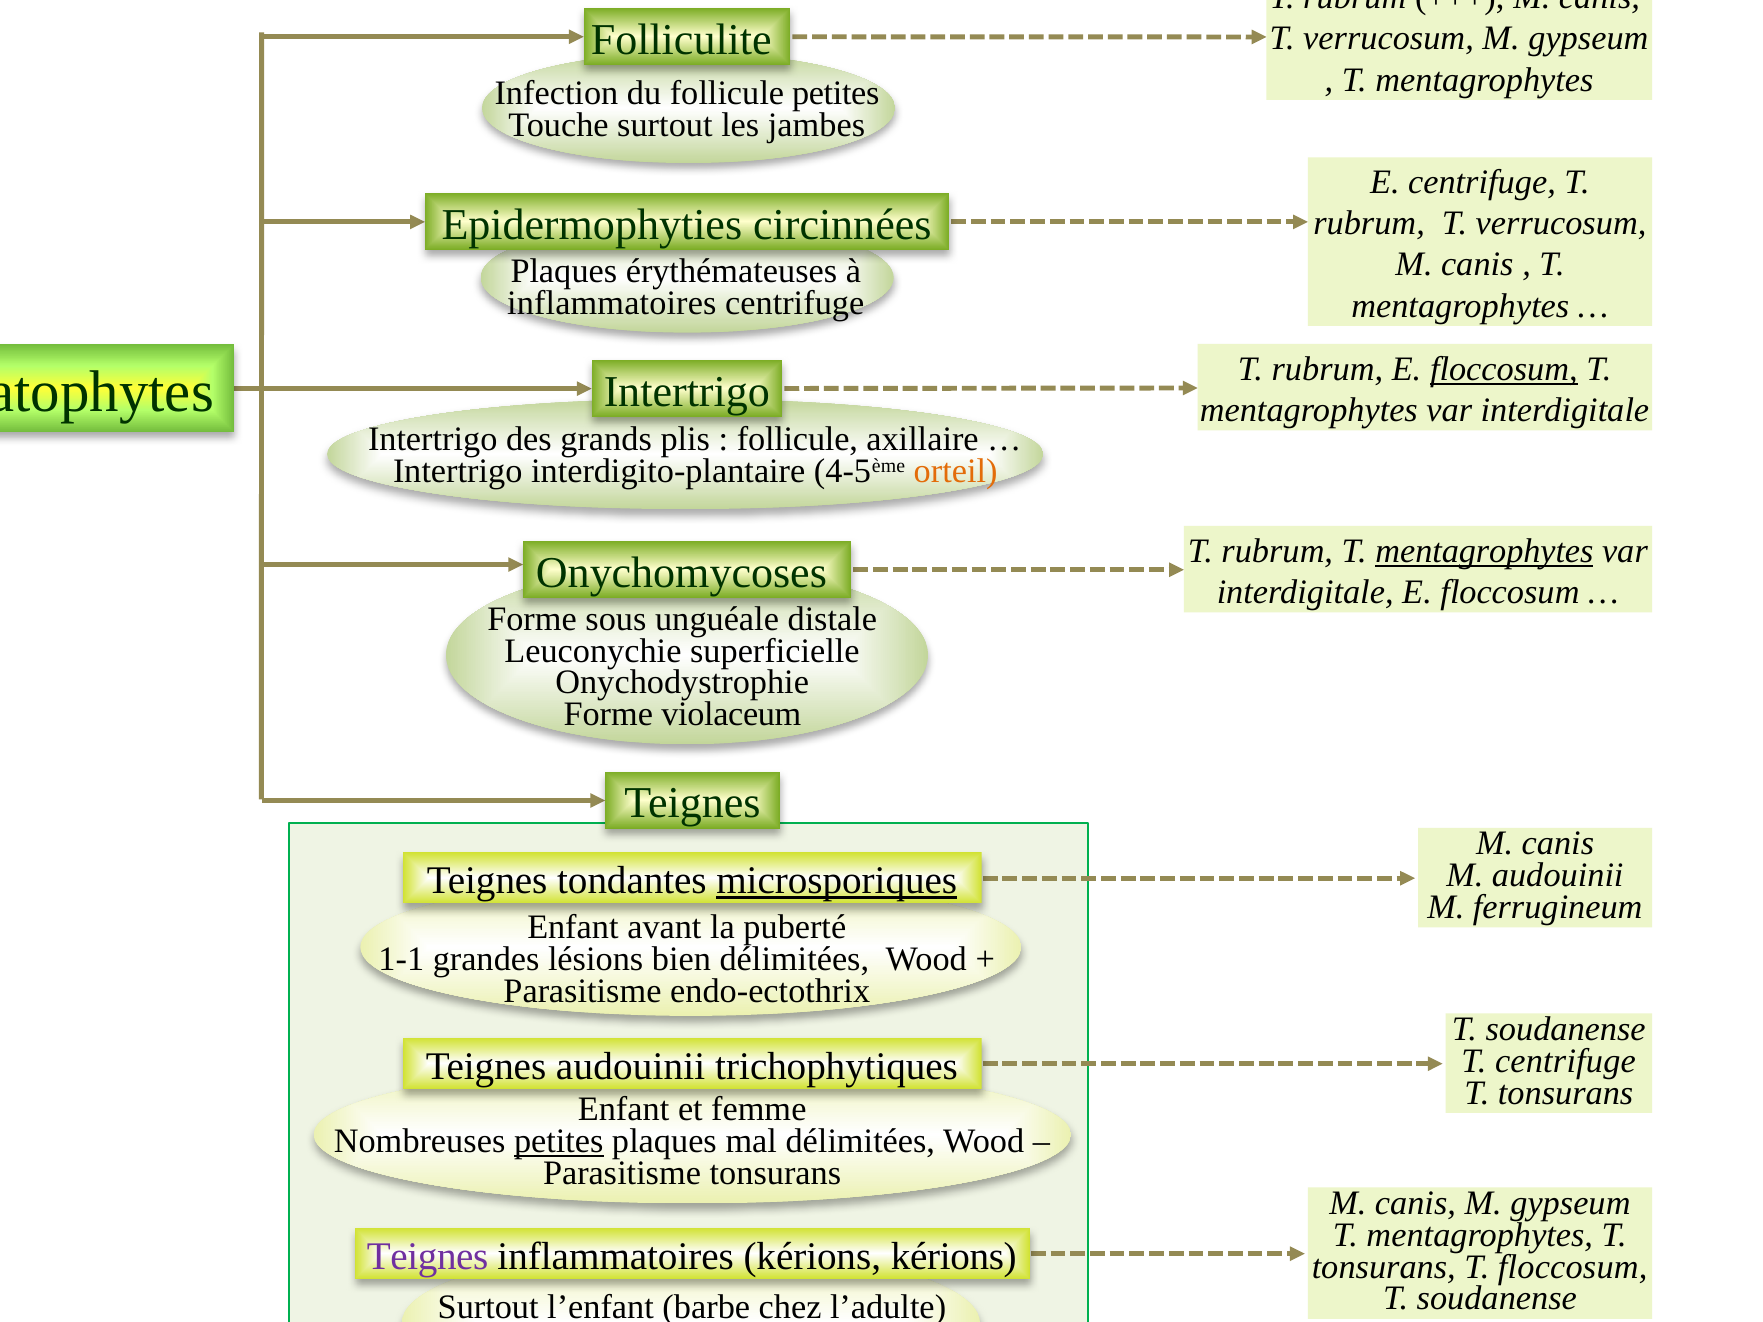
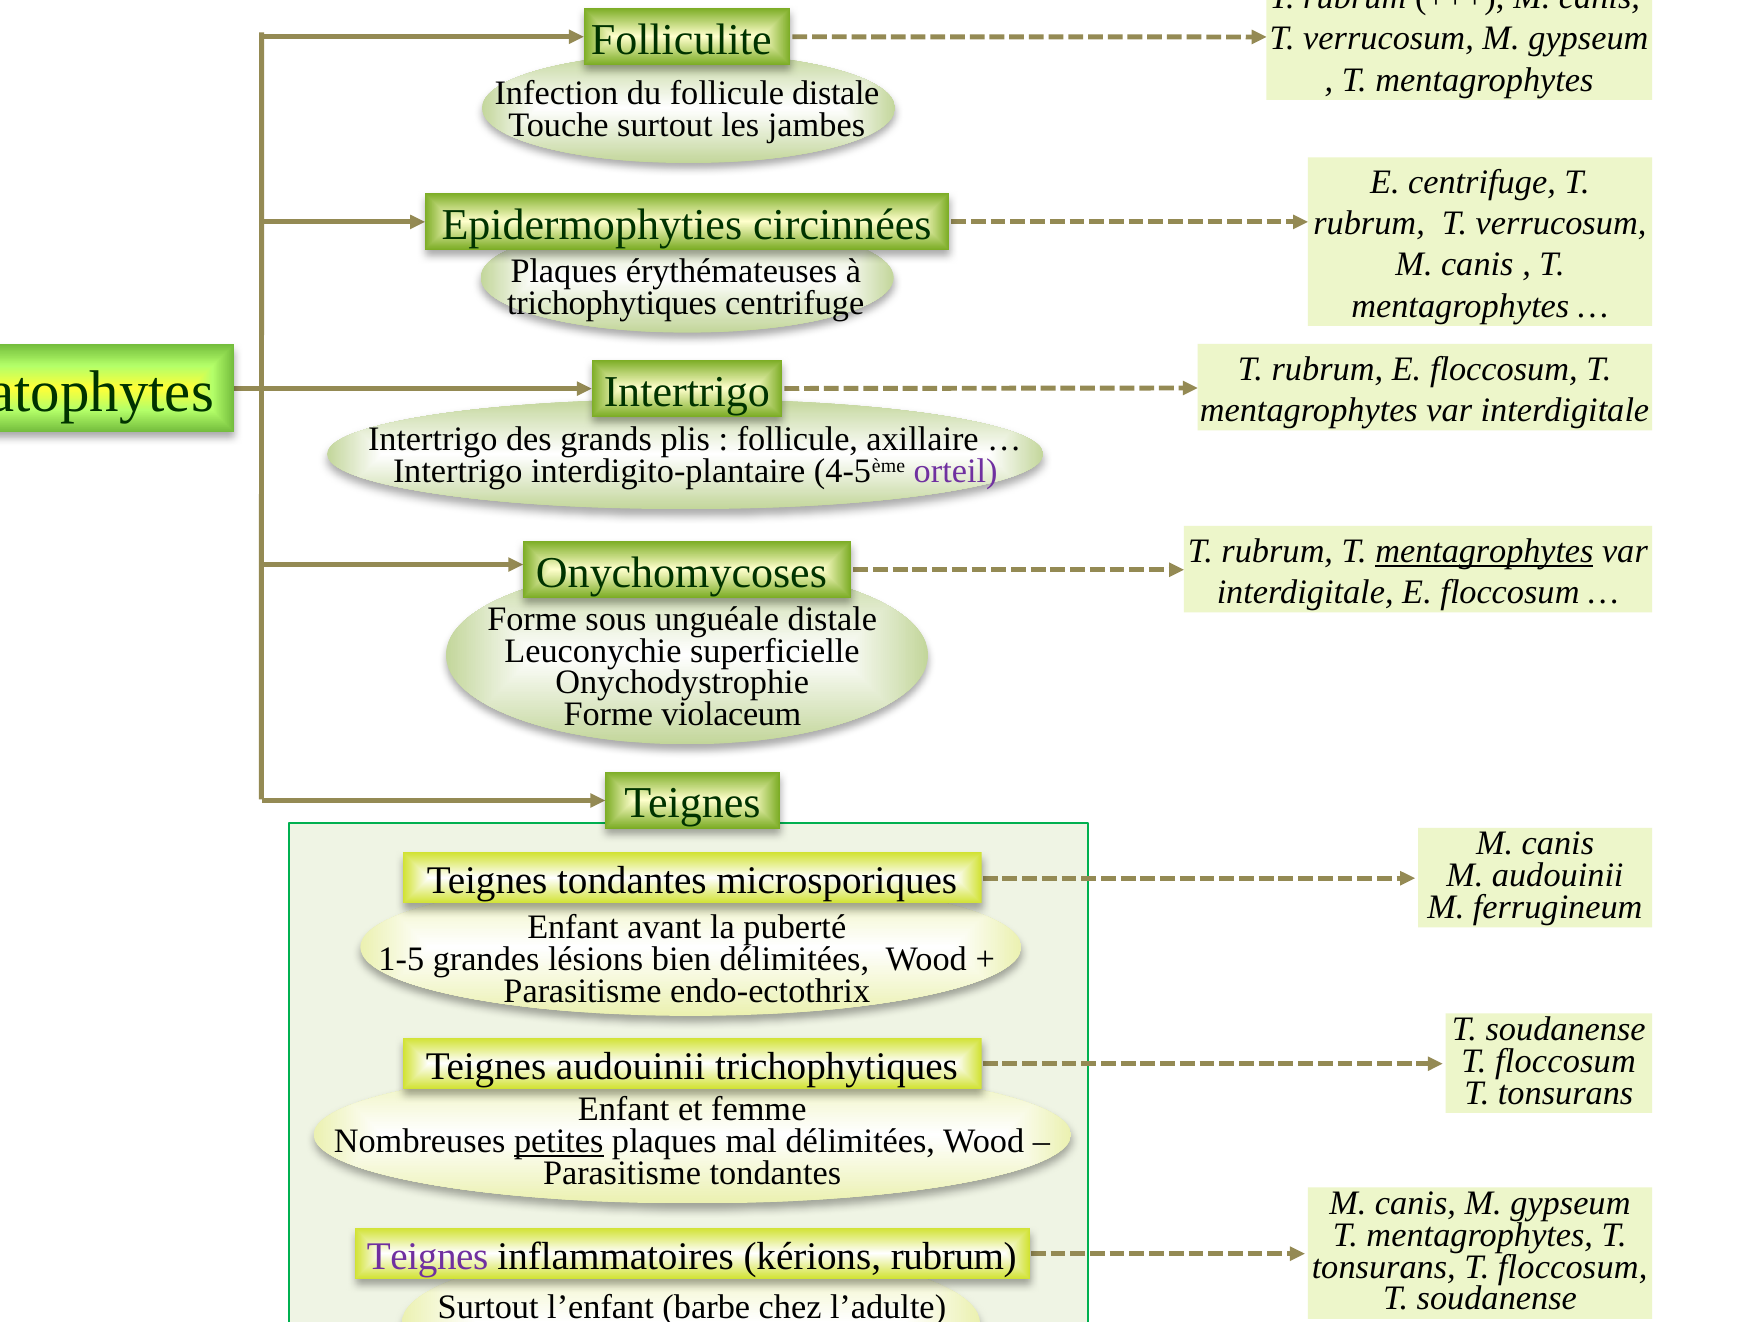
follicule petites: petites -> distale (836, 94)
inflammatoires: inflammatoires -> trichophytiques (612, 303)
floccosum underline: present -> none (1504, 369)
orteil colour: orange -> purple (956, 472)
microsporiques underline: present -> none (837, 881)
1-1: 1-1 -> 1-5 (401, 959)
centrifuge: centrifuge -> floccosum (1565, 1061)
Parasitisme tonsurans: tonsurans -> tondantes (775, 1173)
kérions kérions: kérions -> rubrum (954, 1256)
